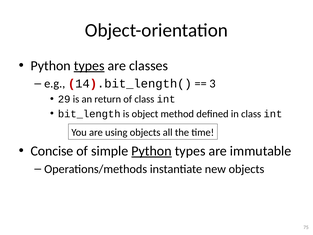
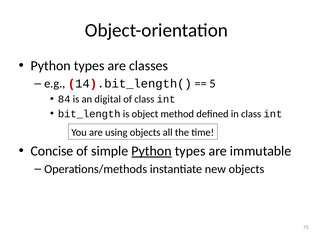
types underline: present -> none (89, 66)
3: 3 -> 5 (212, 84)
29: 29 -> 84 (64, 99)
return: return -> digital (108, 99)
